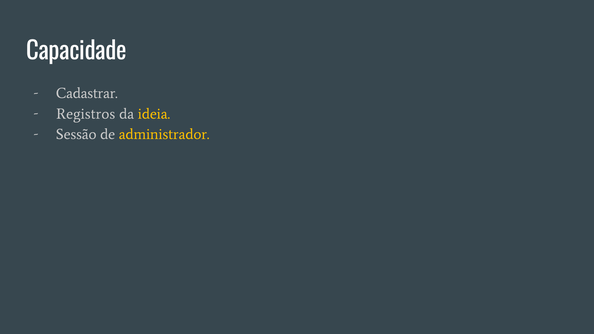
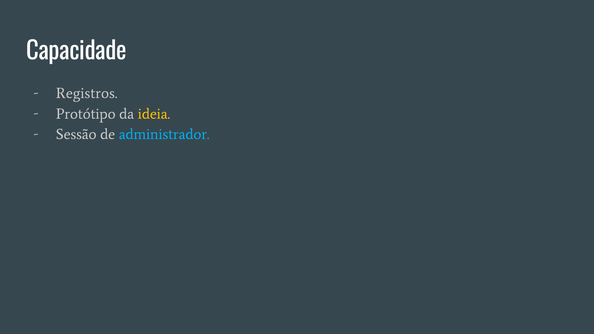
Cadastrar: Cadastrar -> Registros (87, 93)
Registros: Registros -> Protótipo (86, 114)
administrador colour: yellow -> light blue (164, 134)
